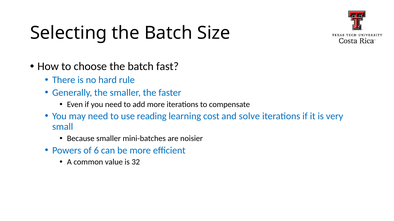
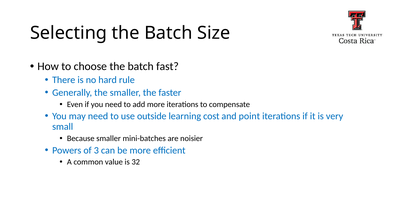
reading: reading -> outside (152, 116)
solve: solve -> point (249, 116)
6: 6 -> 3 (96, 151)
